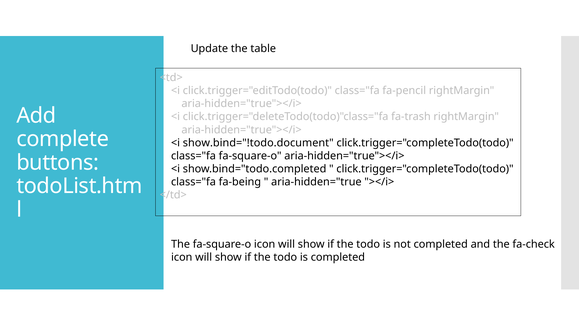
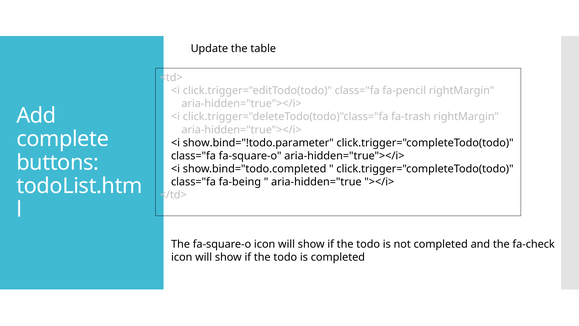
show.bind="!todo.document: show.bind="!todo.document -> show.bind="!todo.parameter (258, 143)
